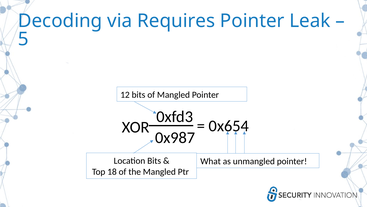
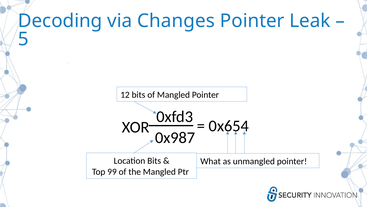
Requires: Requires -> Changes (176, 21)
18: 18 -> 99 (112, 171)
